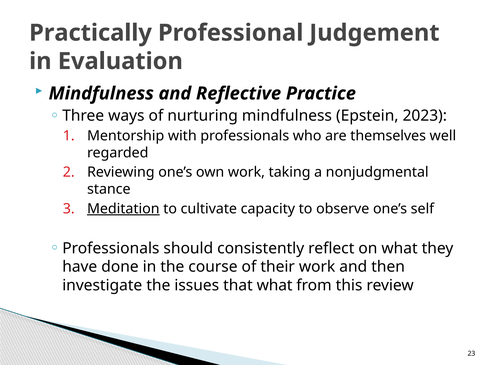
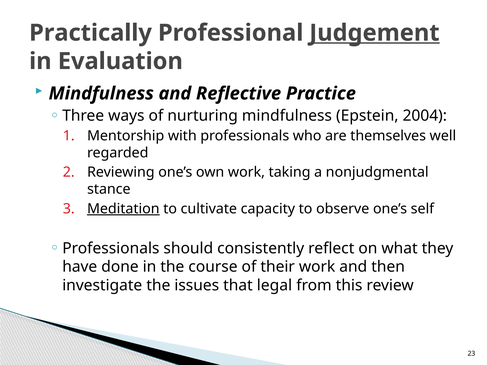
Judgement underline: none -> present (374, 33)
2023: 2023 -> 2004 (425, 116)
that what: what -> legal (274, 286)
